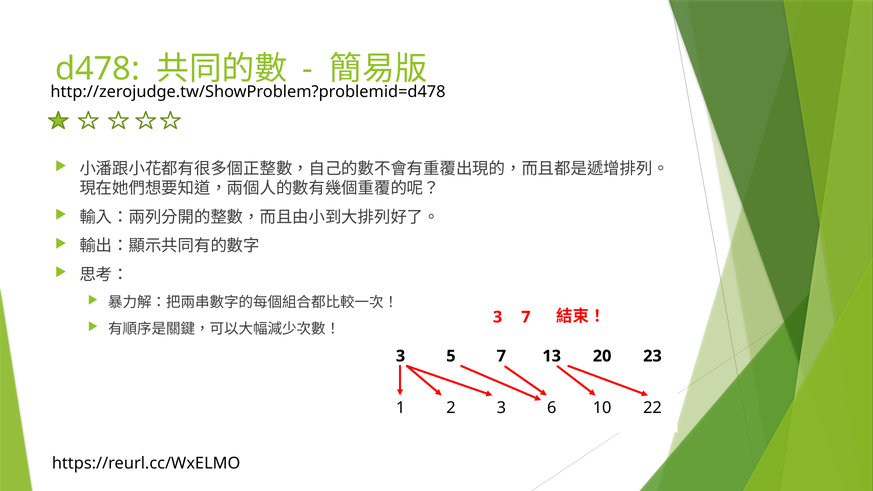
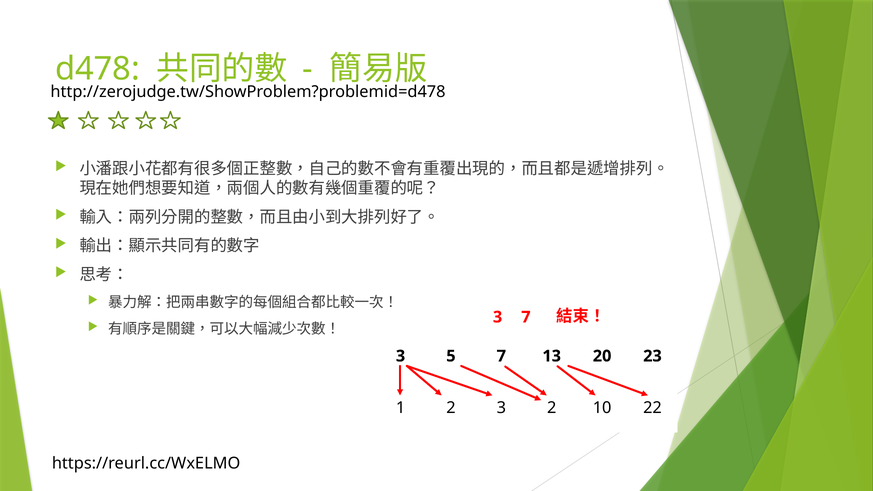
3 6: 6 -> 2 (552, 408)
